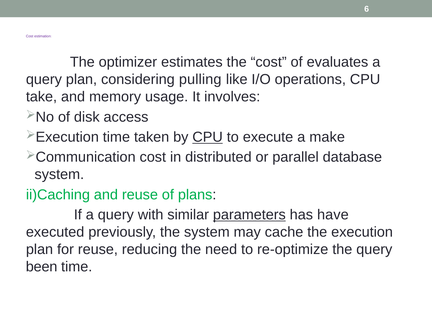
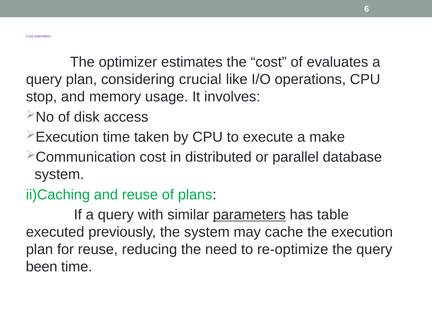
pulling: pulling -> crucial (200, 79)
take: take -> stop (41, 97)
CPU underline: present -> none (208, 137)
have: have -> table (333, 215)
